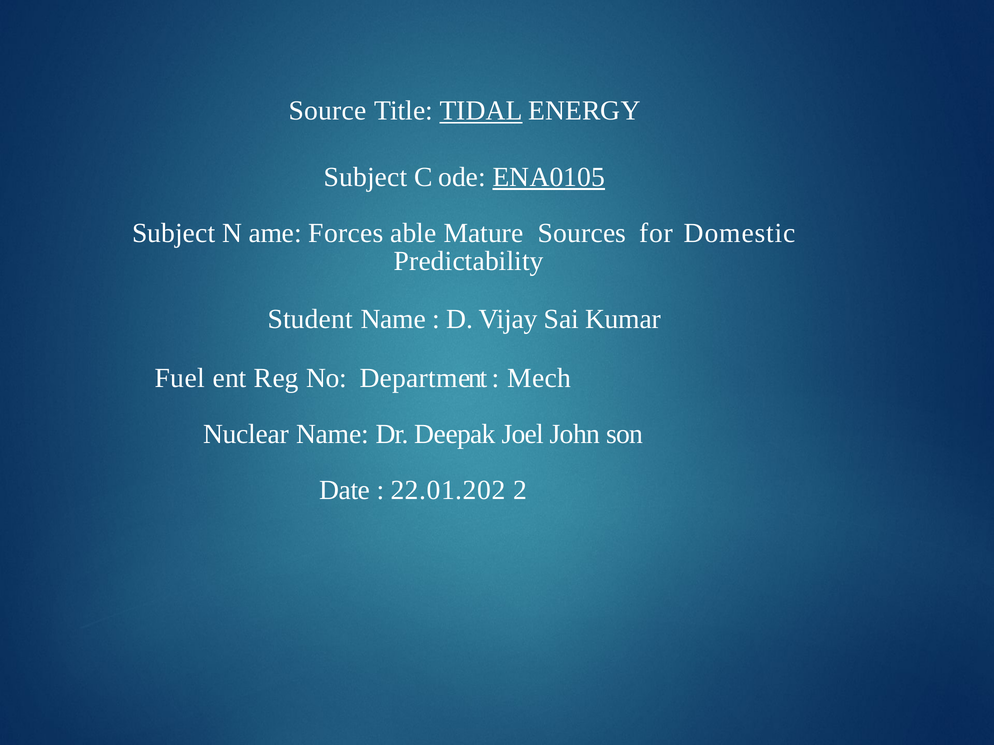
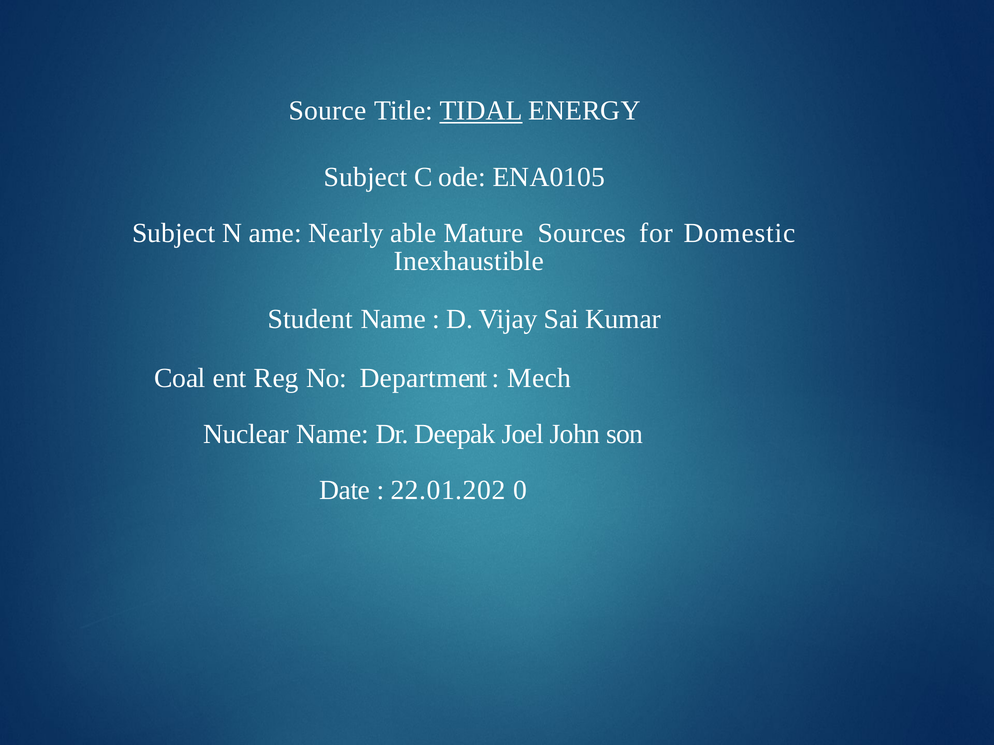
ENA0105 underline: present -> none (549, 177)
Forces: Forces -> Nearly (346, 233)
Predictability: Predictability -> Inexhaustible (469, 261)
Fuel: Fuel -> Coal (180, 378)
2: 2 -> 0 (520, 491)
